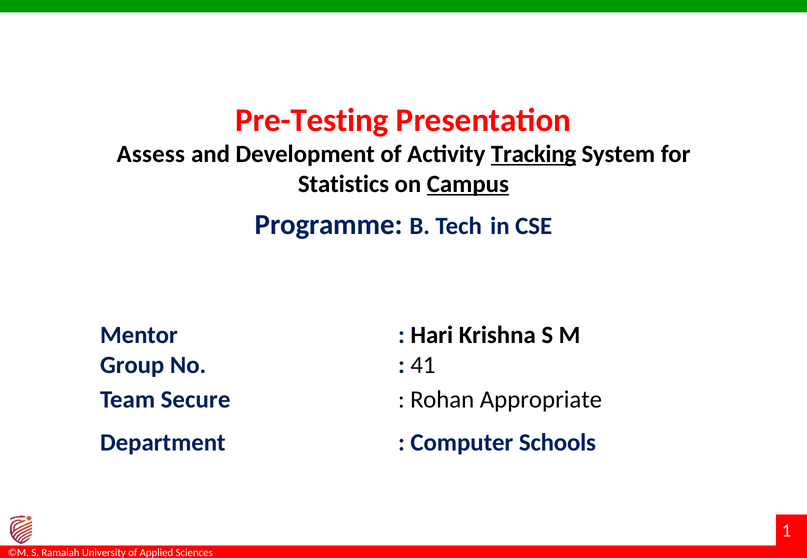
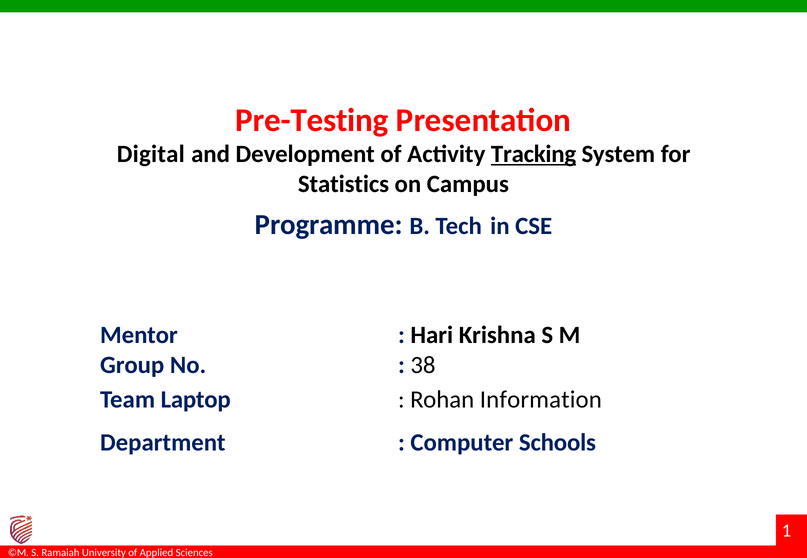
Assess: Assess -> Digital (151, 154)
Campus underline: present -> none (468, 184)
41: 41 -> 38 (423, 365)
Secure: Secure -> Laptop (196, 400)
Appropriate: Appropriate -> Information (541, 400)
